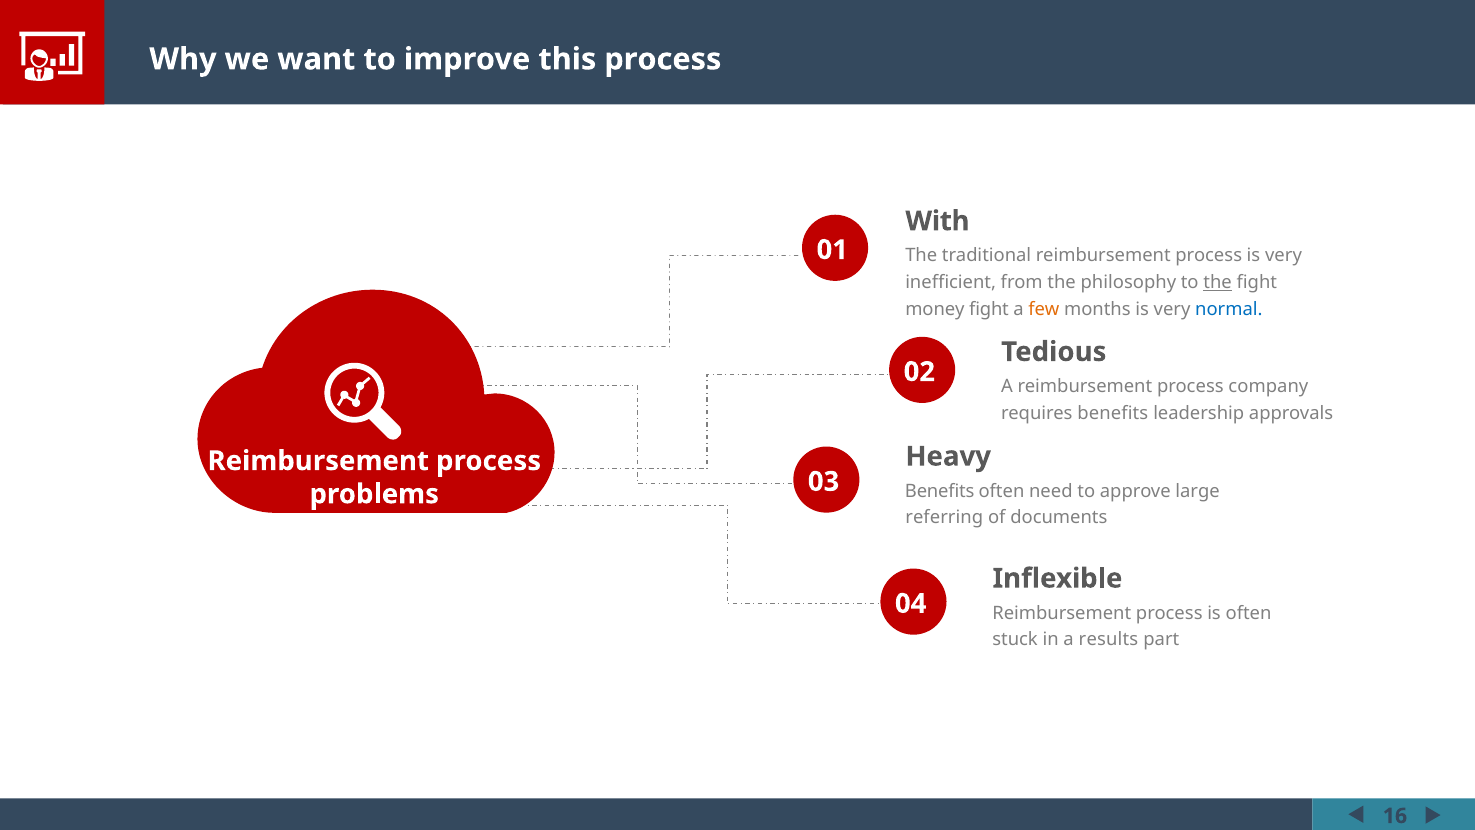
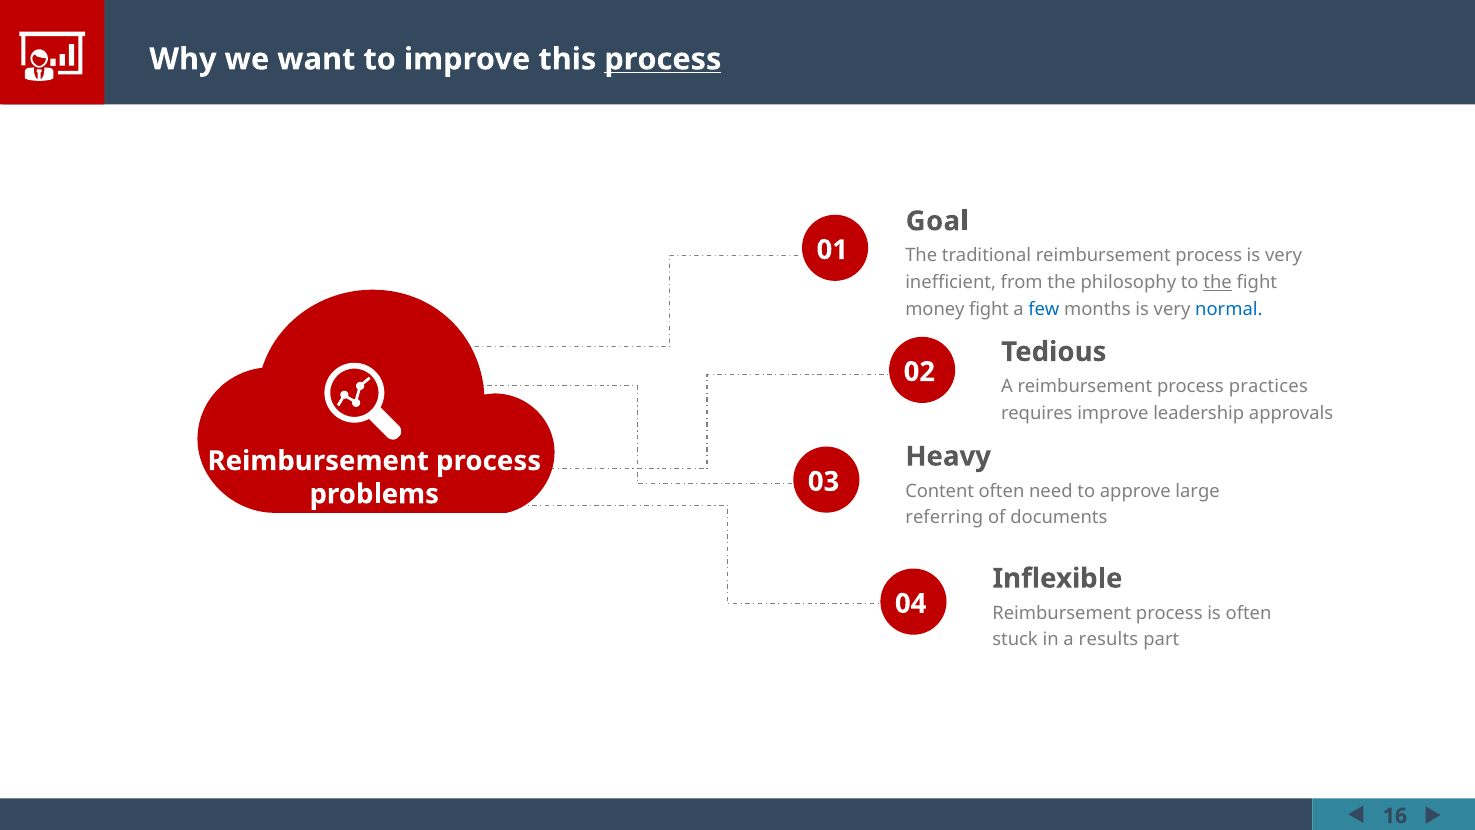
process underline: none -> present (663, 59)
With: With -> Goal (937, 221)
few colour: orange -> blue (1044, 309)
company: company -> practices (1268, 386)
requires benefits: benefits -> improve (1113, 413)
Benefits: Benefits -> Content (940, 491)
